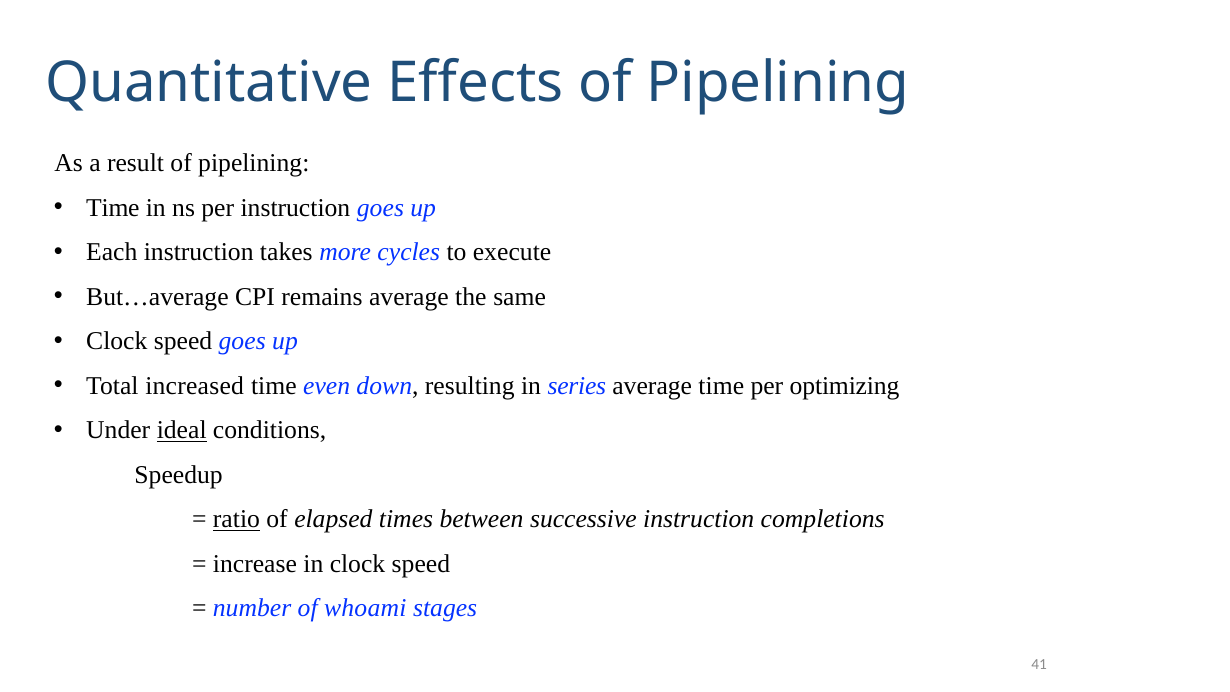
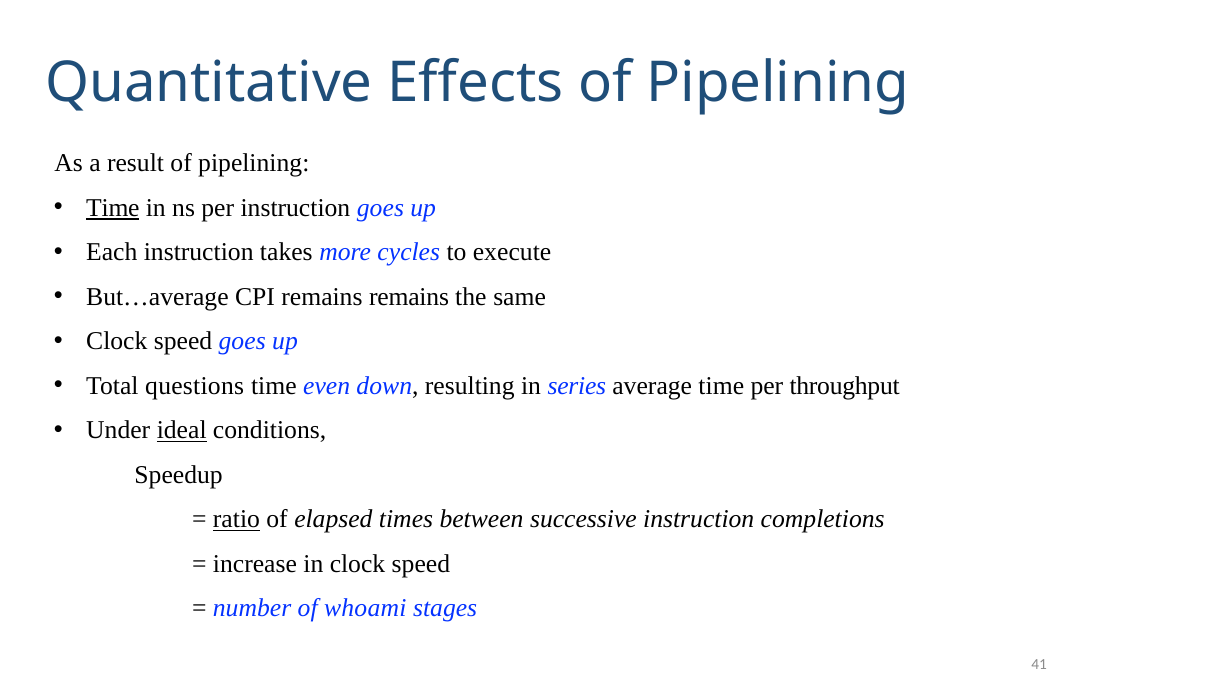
Time underline: none -> present (113, 208)
remains average: average -> remains (409, 297)
increased: increased -> questions (195, 386)
optimizing: optimizing -> throughput (845, 386)
